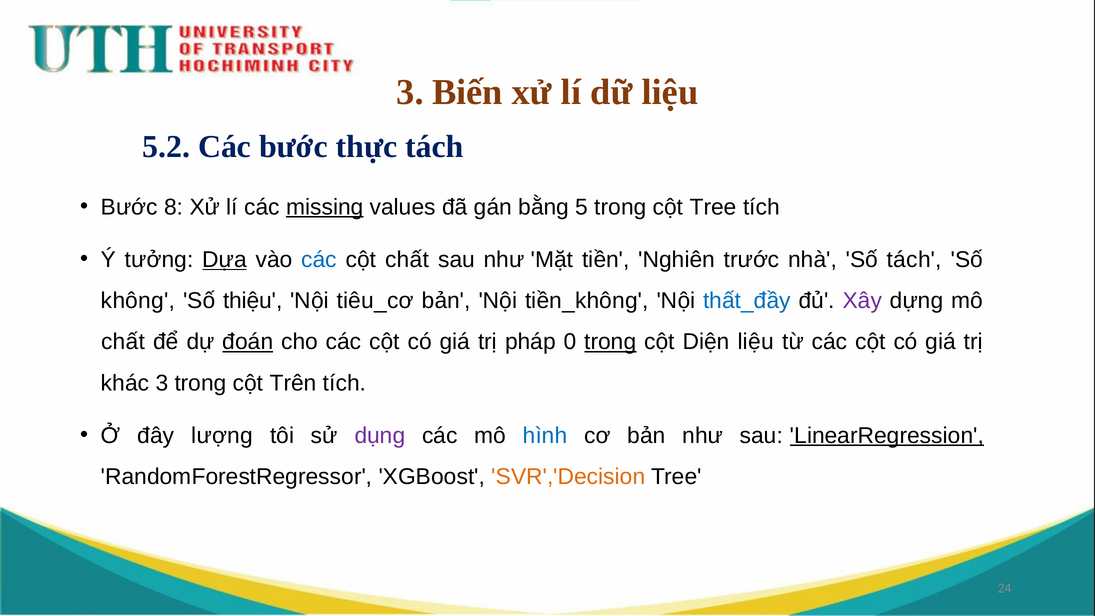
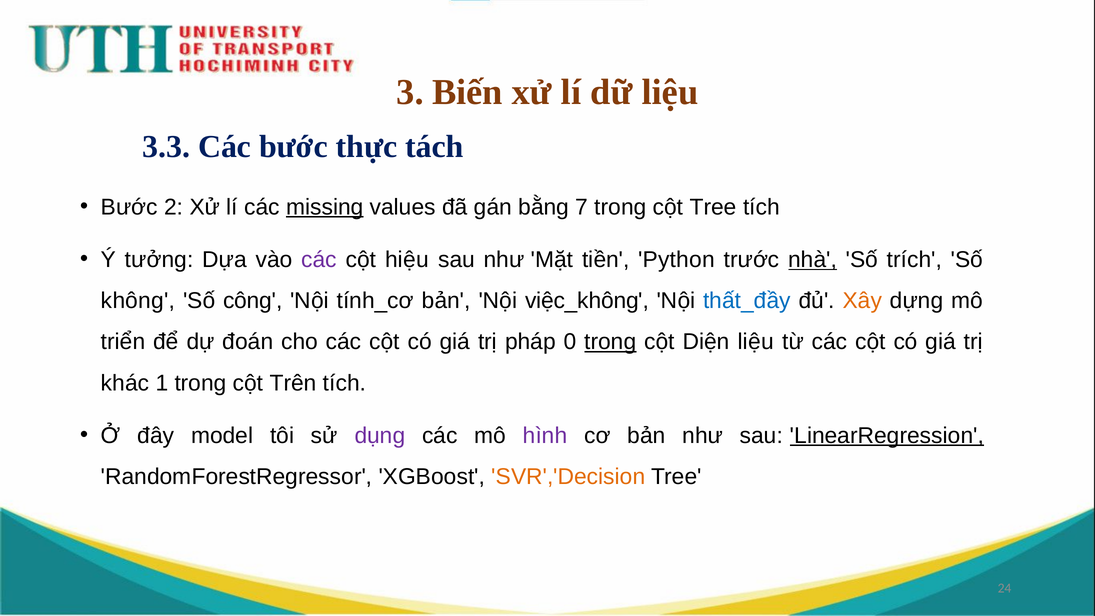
5.2: 5.2 -> 3.3 (166, 147)
8: 8 -> 2 (174, 207)
5: 5 -> 7 (582, 207)
Dựa underline: present -> none (225, 260)
các colour: blue -> purple (319, 260)
cột chất: chất -> hiệu (407, 260)
Nghiên: Nghiên -> Python (677, 260)
nhà underline: none -> present (813, 260)
Số tách: tách -> trích (914, 260)
thiệu: thiệu -> công (253, 301)
tiêu_cơ: tiêu_cơ -> tính_cơ (375, 301)
tiền_không: tiền_không -> việc_không (587, 301)
Xây colour: purple -> orange (862, 301)
chất: chất -> triển (123, 342)
đoán underline: present -> none (248, 342)
khác 3: 3 -> 1 (162, 383)
lượng: lượng -> model (222, 436)
hình colour: blue -> purple (545, 436)
